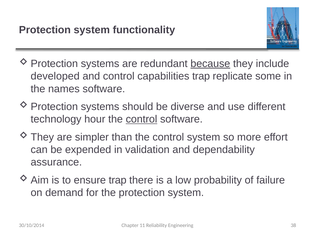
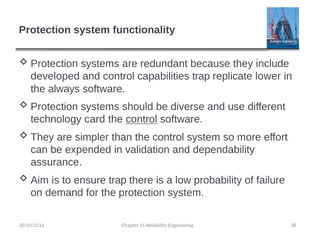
because underline: present -> none (210, 64)
some: some -> lower (268, 76)
names: names -> always (64, 89)
hour: hour -> card (95, 119)
